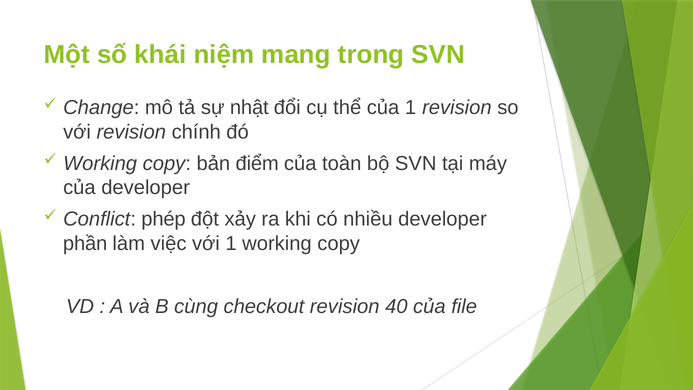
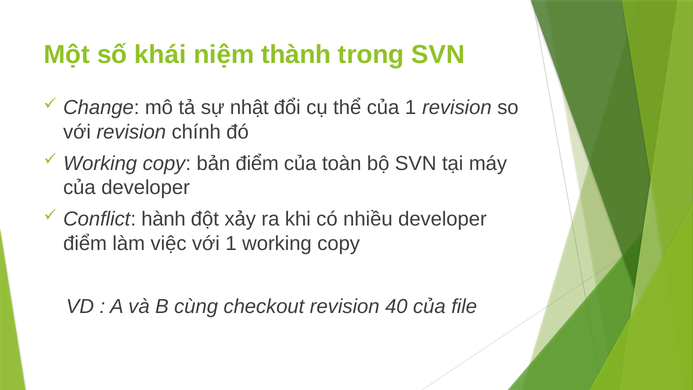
mang: mang -> thành (296, 55)
phép: phép -> hành (164, 219)
phần: phần -> điểm (85, 243)
